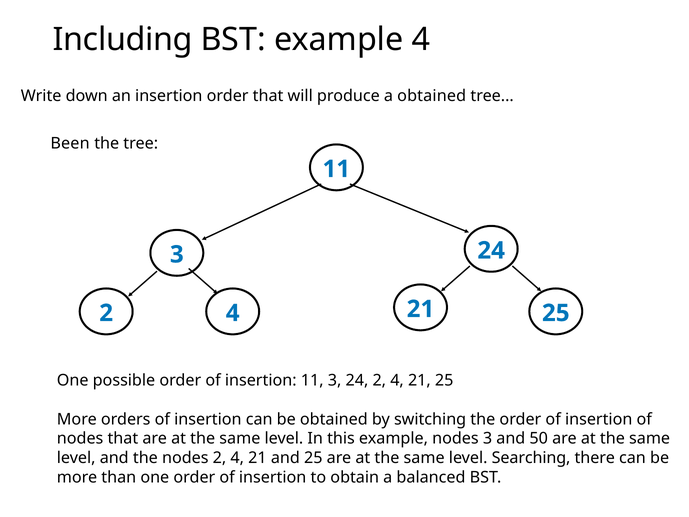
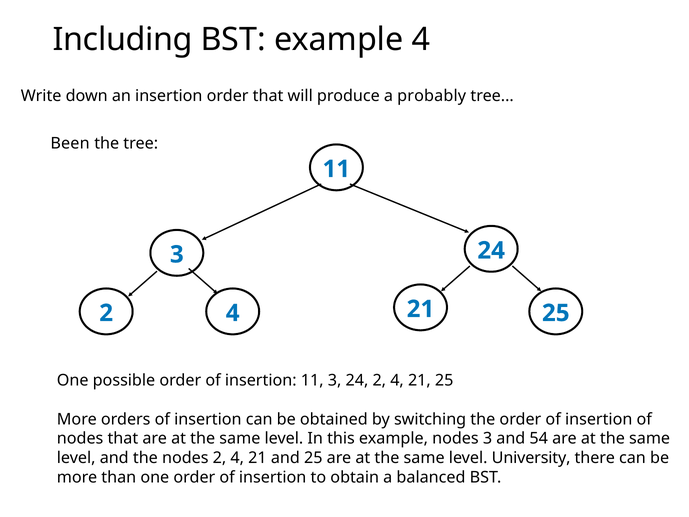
a obtained: obtained -> probably (432, 96)
50: 50 -> 54 (539, 438)
Searching: Searching -> University (531, 458)
